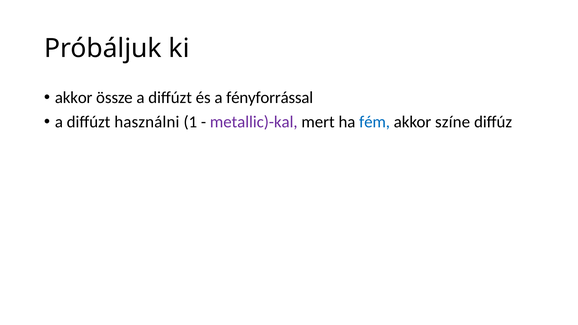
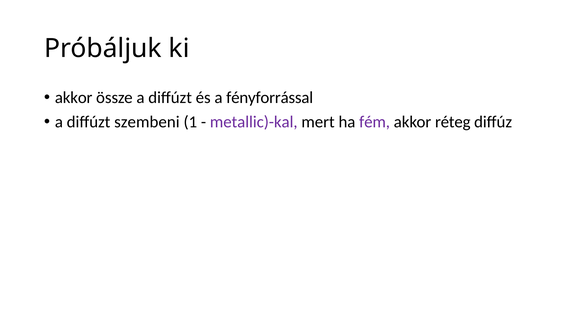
használni: használni -> szembeni (147, 122)
fém colour: blue -> purple (375, 122)
színe: színe -> réteg (453, 122)
